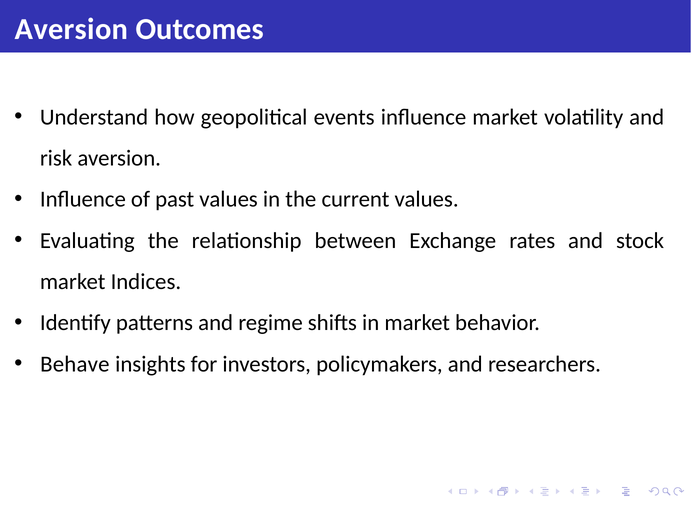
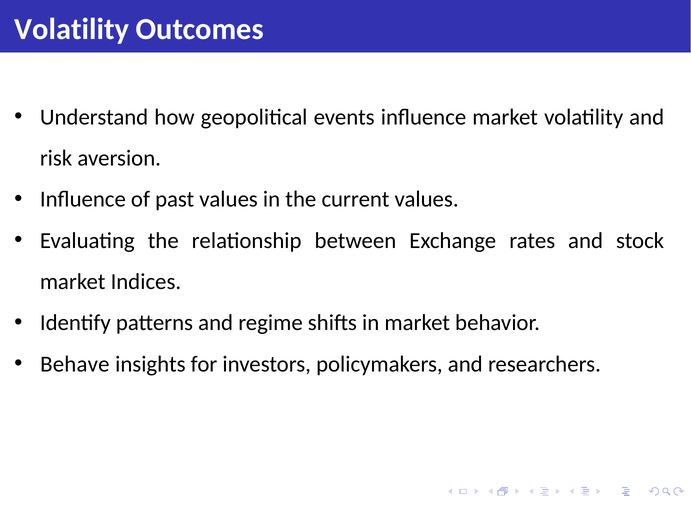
Aversion: Aversion -> Volatility (72, 29)
